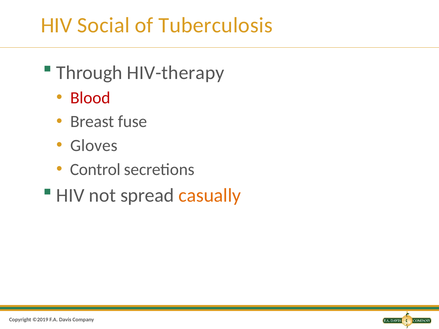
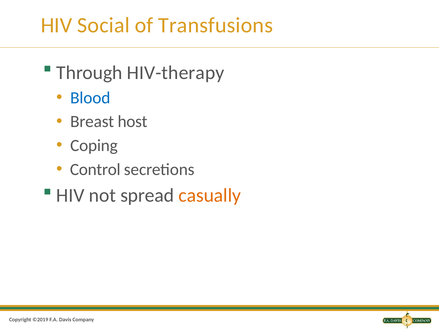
Tuberculosis: Tuberculosis -> Transfusions (216, 25)
Blood colour: red -> blue (90, 98)
fuse: fuse -> host (133, 122)
Gloves: Gloves -> Coping (94, 146)
